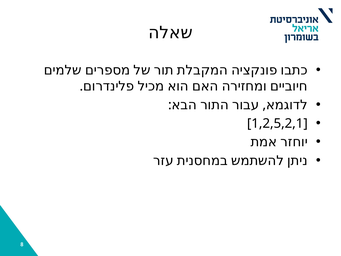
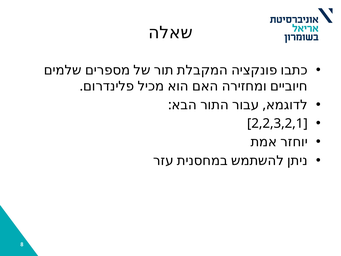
1,2,5,2,1: 1,2,5,2,1 -> 2,2,3,2,1 (277, 123)
